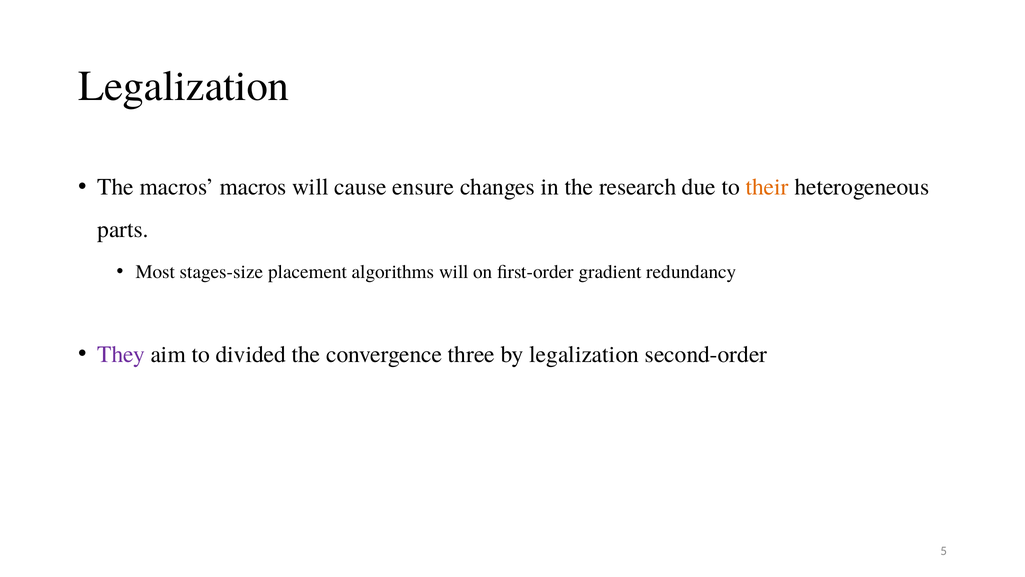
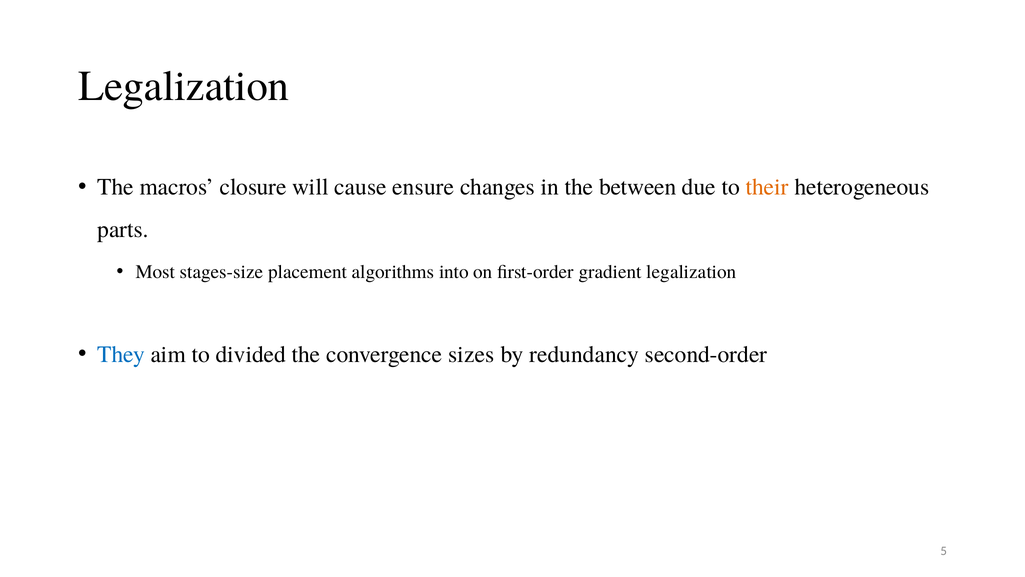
macros macros: macros -> closure (253, 187)
research: research -> between (638, 187)
algorithms will: will -> into (454, 271)
gradient redundancy: redundancy -> legalization (691, 271)
They colour: purple -> blue (121, 354)
three: three -> sizes (471, 354)
by legalization: legalization -> redundancy (584, 354)
